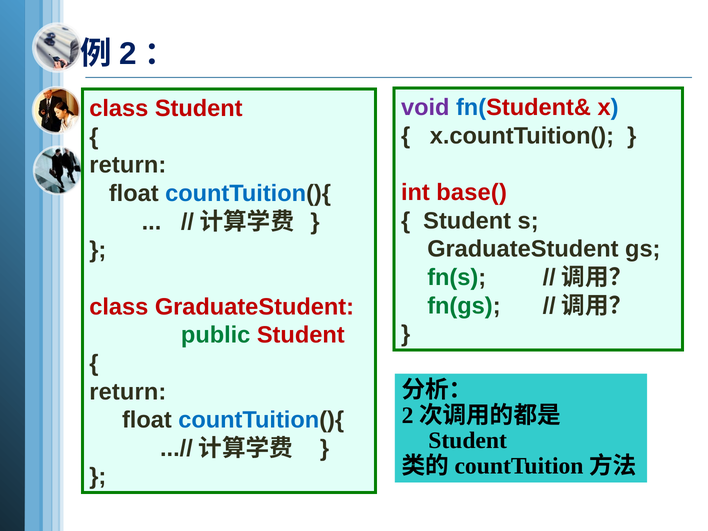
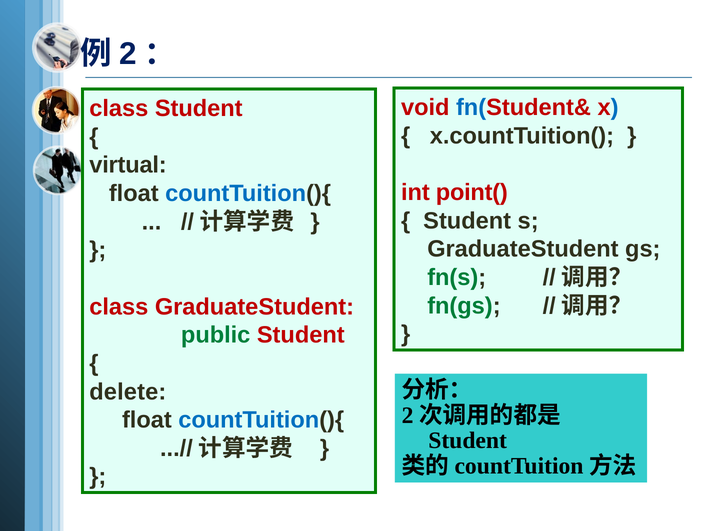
void colour: purple -> red (425, 108)
return: return -> virtual (128, 165)
base(: base( -> point( (472, 192)
return: return -> delete (128, 392)
